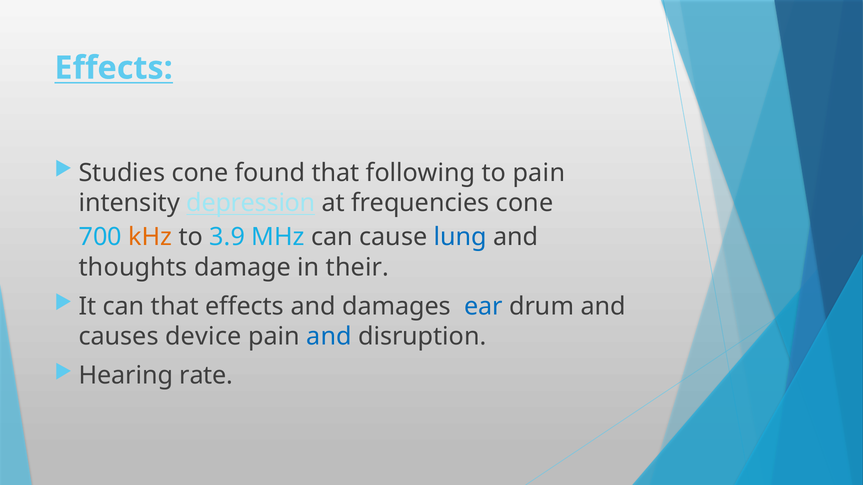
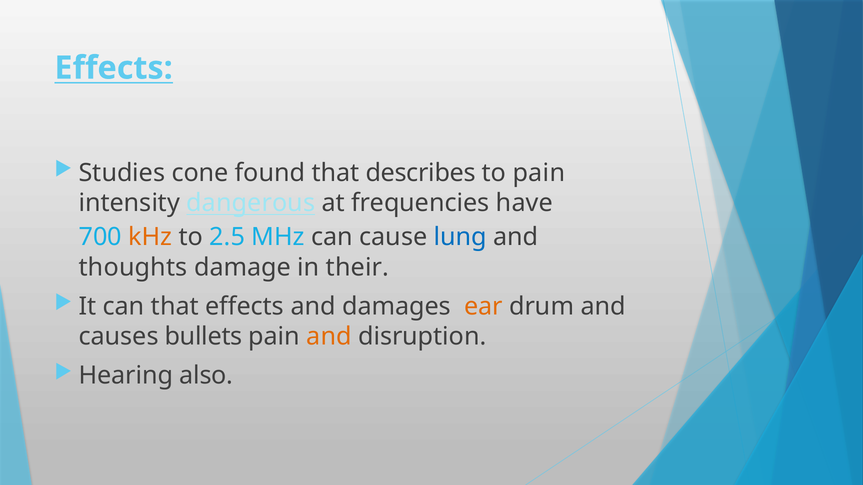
following: following -> describes (421, 173)
depression: depression -> dangerous (251, 203)
frequencies cone: cone -> have (525, 203)
3.9: 3.9 -> 2.5 (227, 237)
ear colour: blue -> orange (483, 307)
device: device -> bullets (204, 337)
and colour: blue -> orange (329, 337)
rate: rate -> also (206, 376)
